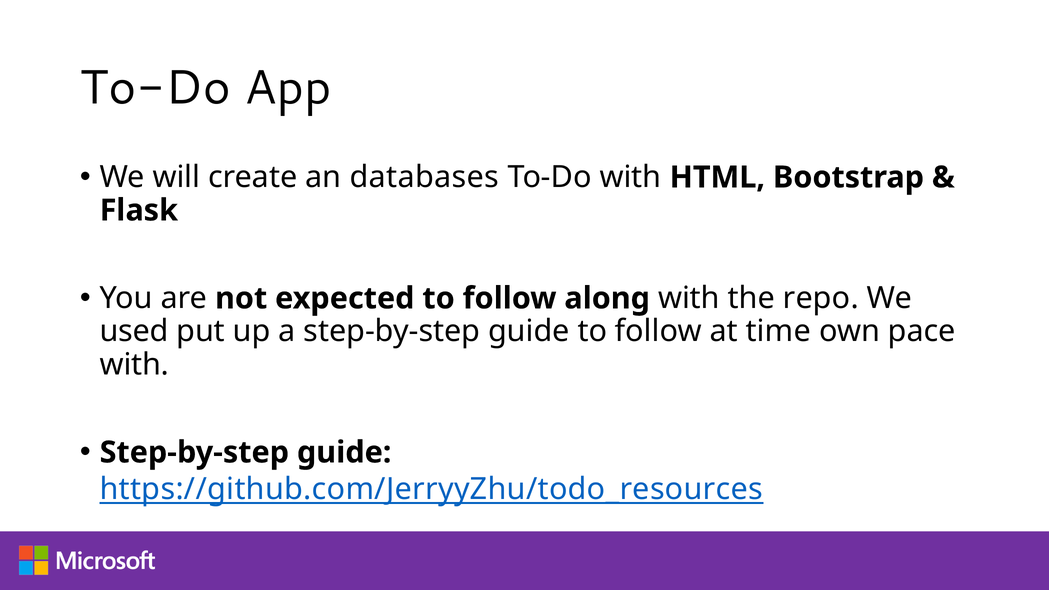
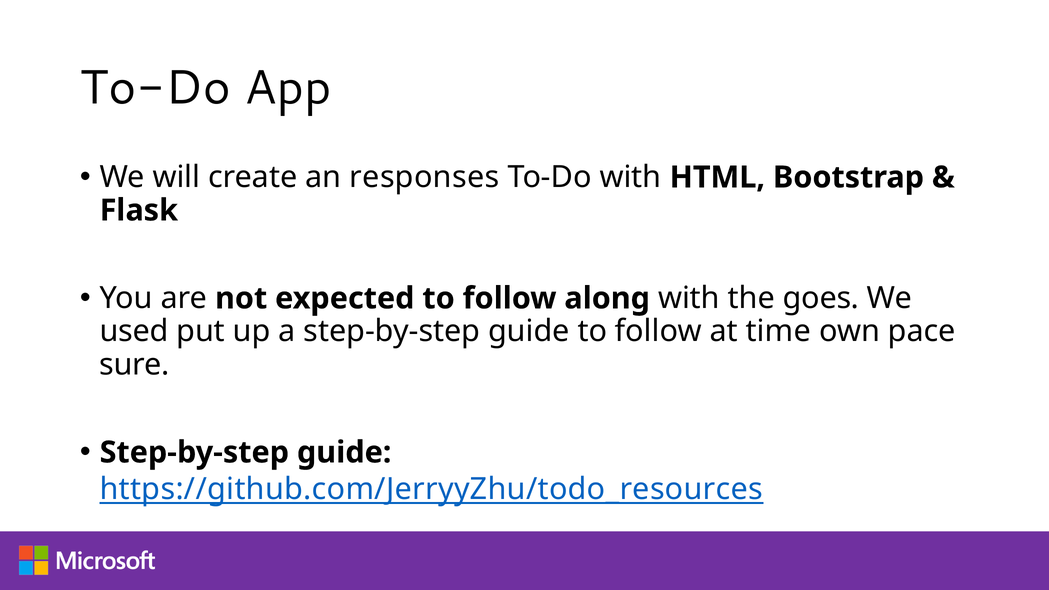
databases: databases -> responses (424, 177)
repo: repo -> goes (821, 298)
with: with -> sure (134, 364)
